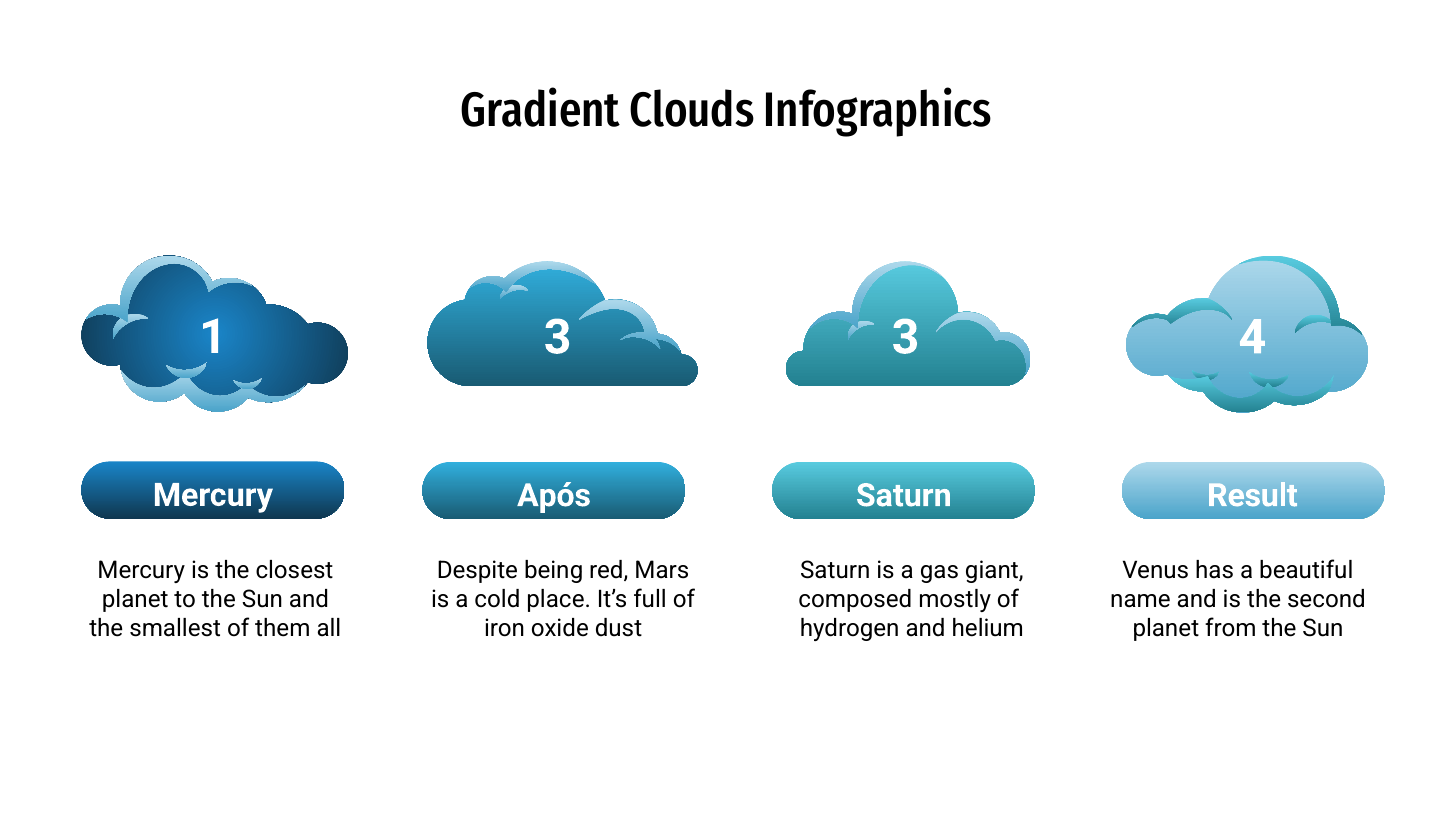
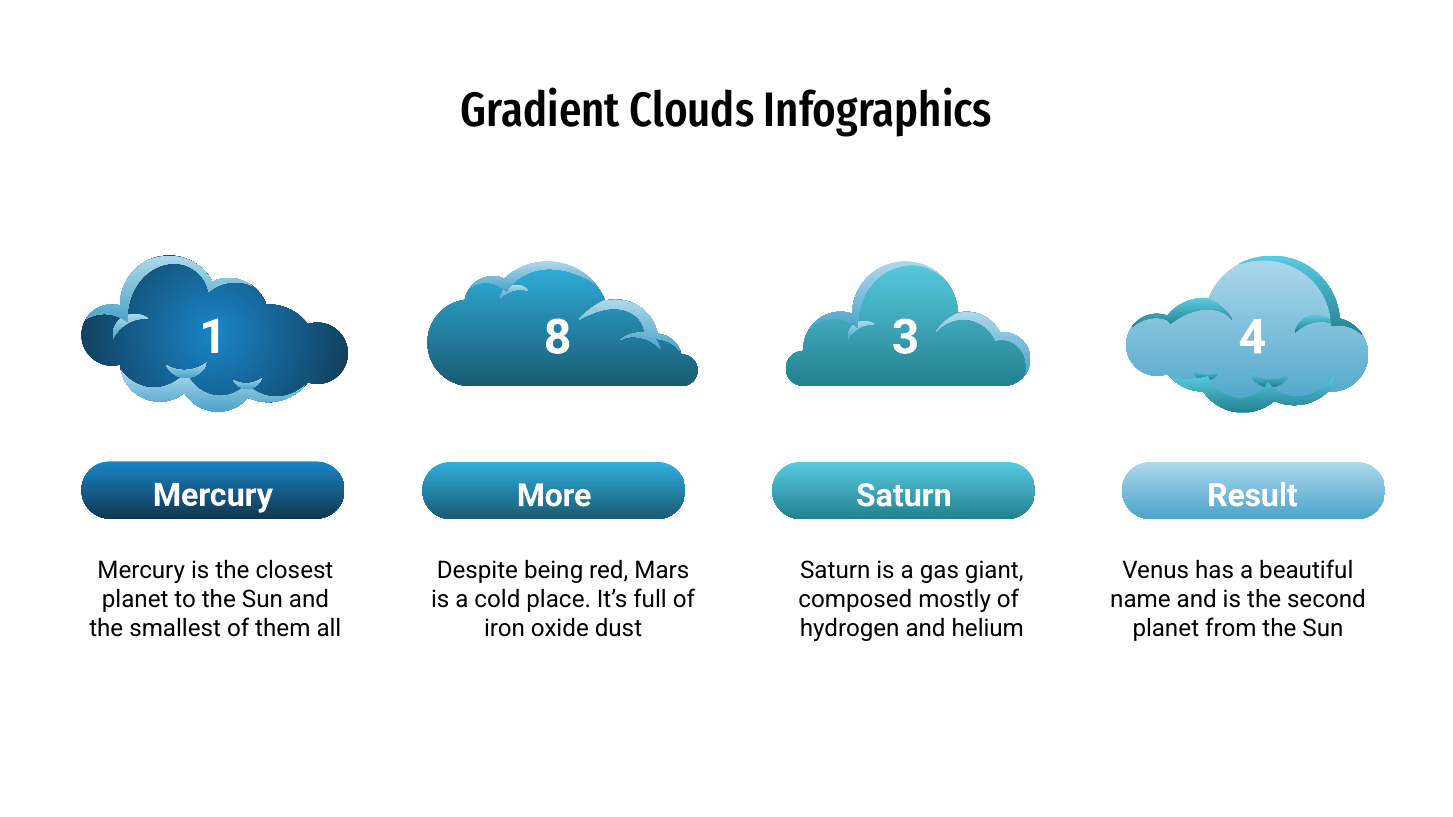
1 3: 3 -> 8 (558, 338)
Após: Após -> More (554, 496)
